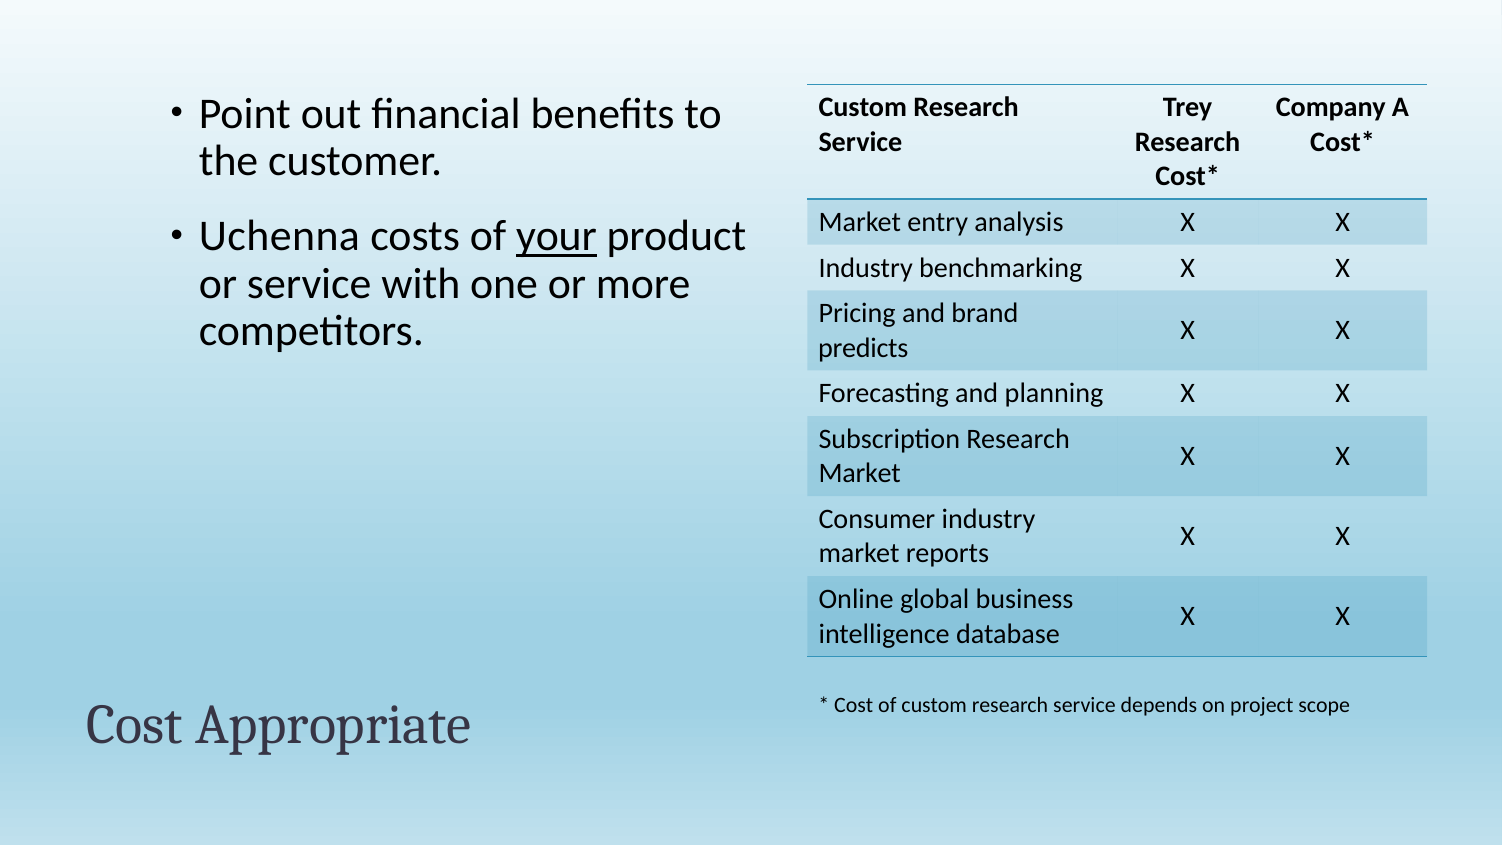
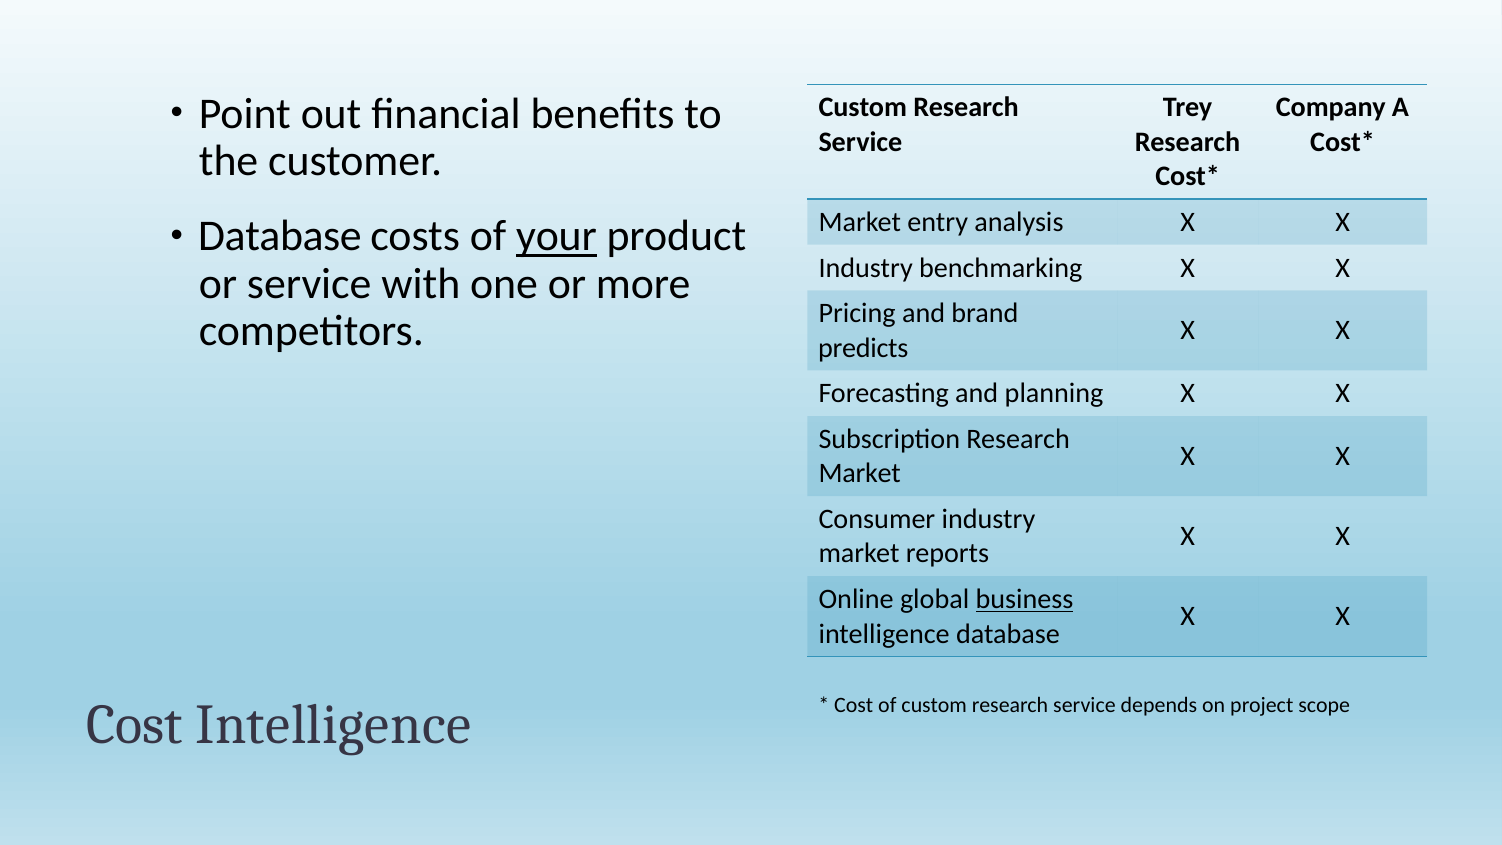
Uchenna: Uchenna -> Database (280, 236)
business underline: none -> present (1025, 599)
Cost Appropriate: Appropriate -> Intelligence (333, 725)
